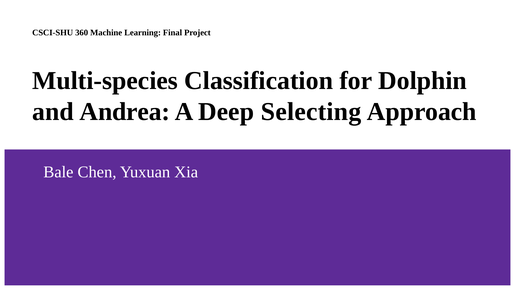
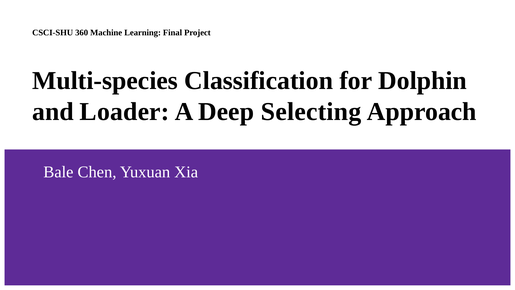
Andrea: Andrea -> Loader (125, 111)
